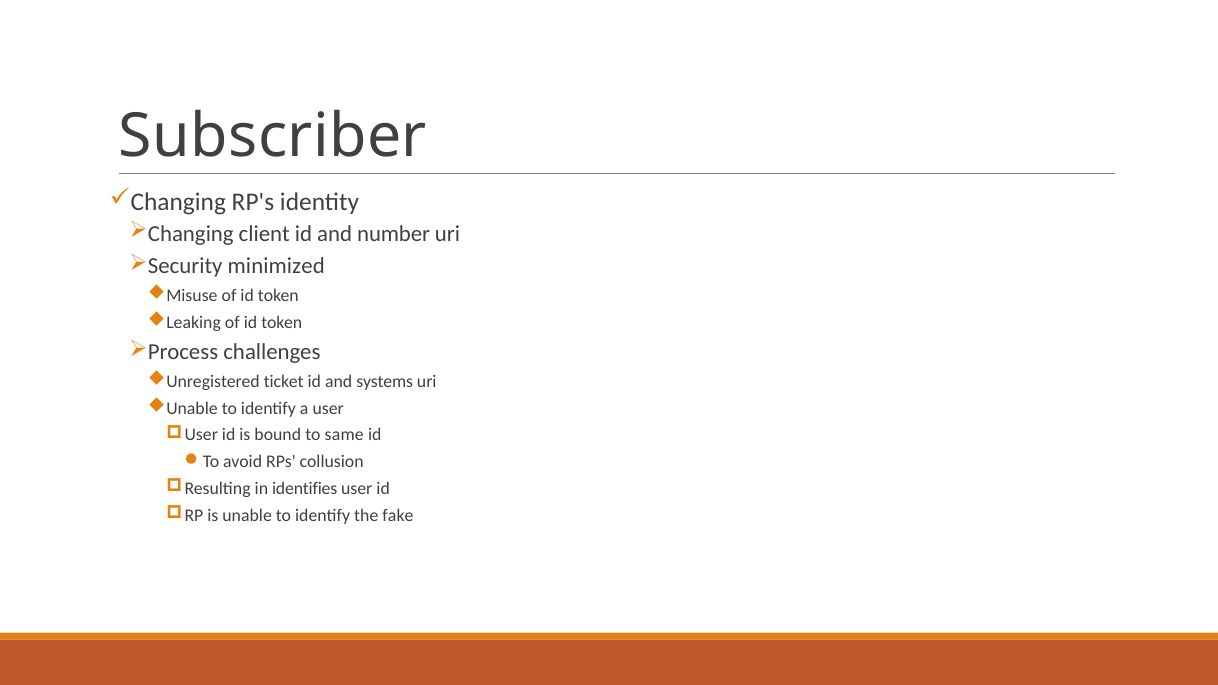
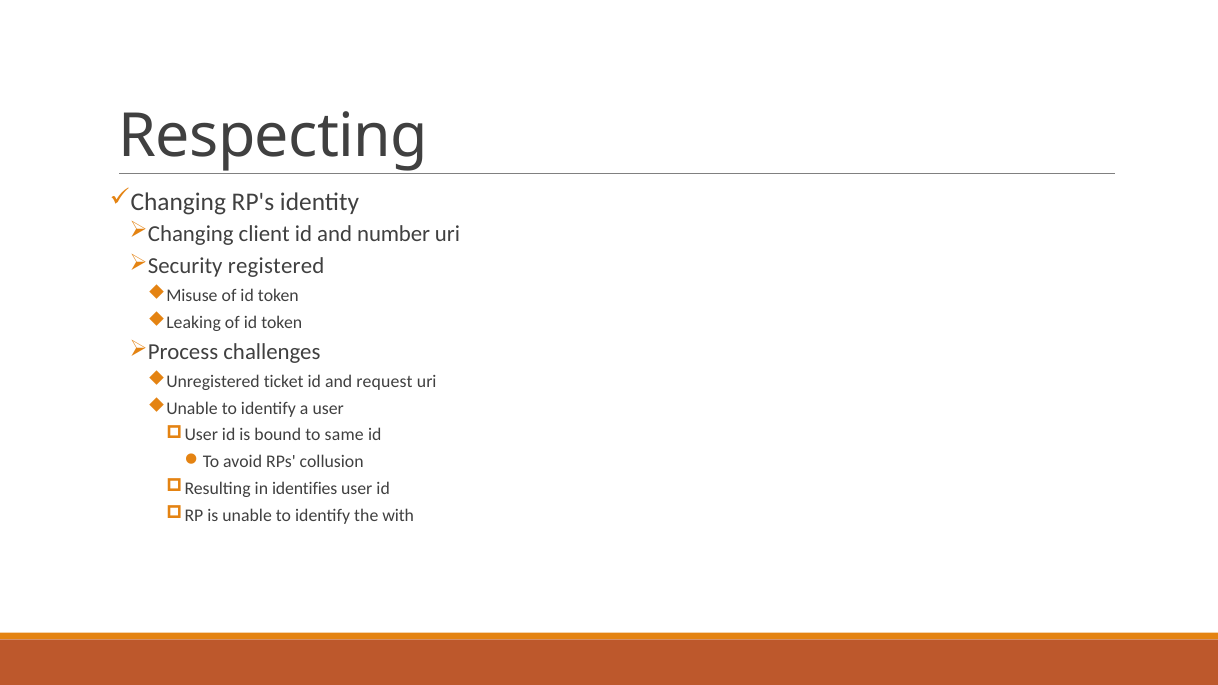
Subscriber: Subscriber -> Respecting (273, 136)
minimized: minimized -> registered (276, 266)
systems: systems -> request (384, 382)
fake: fake -> with (398, 516)
